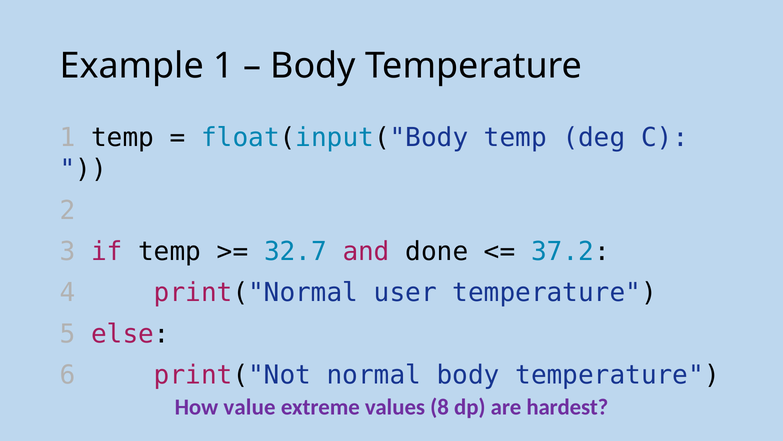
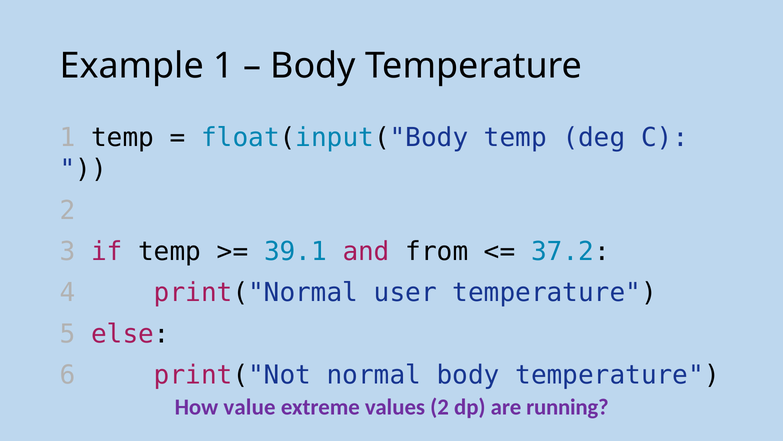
32.7: 32.7 -> 39.1 (295, 251)
done: done -> from (437, 251)
values 8: 8 -> 2 (440, 407)
hardest: hardest -> running (567, 407)
